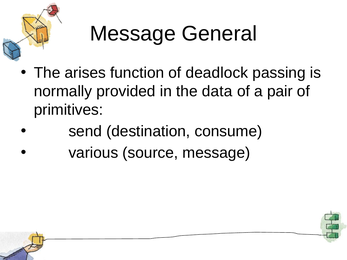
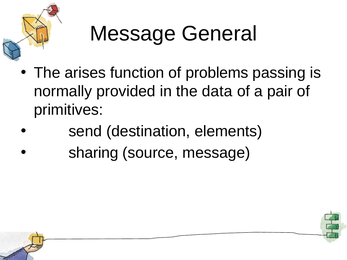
deadlock: deadlock -> problems (217, 73)
consume: consume -> elements (228, 131)
various: various -> sharing (93, 153)
